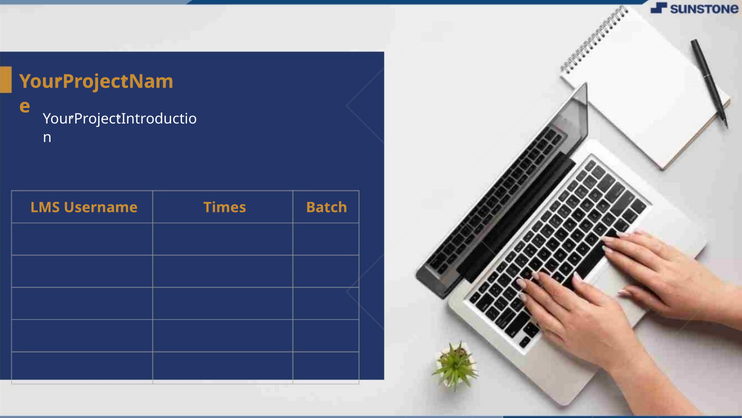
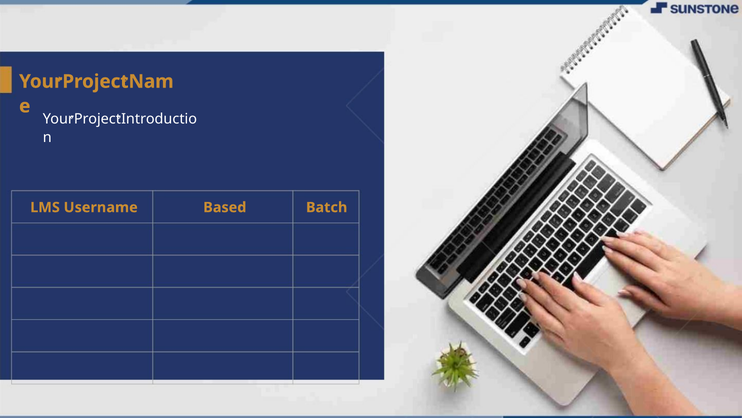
Times: Times -> Based (225, 207)
